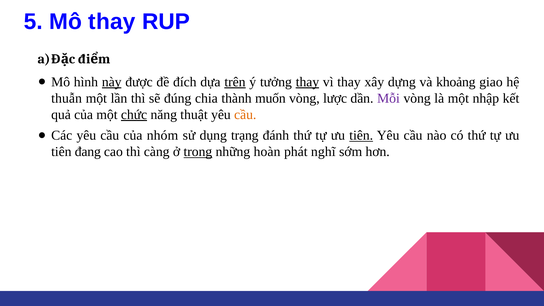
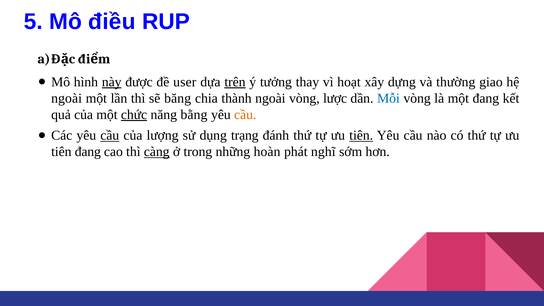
Mô thay: thay -> điều (112, 22)
đích: đích -> user (185, 82)
thay underline: present -> none (307, 82)
vì thay: thay -> hoạt (349, 82)
khoảng: khoảng -> thường (456, 82)
thuẫn: thuẫn -> ngoài (67, 98)
đúng: đúng -> băng (178, 98)
thành muốn: muốn -> ngoài (270, 98)
Mỗi colour: purple -> blue (388, 98)
một nhập: nhập -> đang (486, 98)
thuật: thuật -> bằng (194, 115)
cầu underline: none -> present (110, 135)
nhóm: nhóm -> lượng (163, 135)
càng underline: none -> present (157, 152)
trong underline: present -> none (198, 152)
